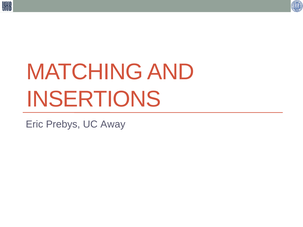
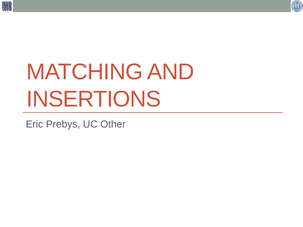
Away: Away -> Other (113, 124)
